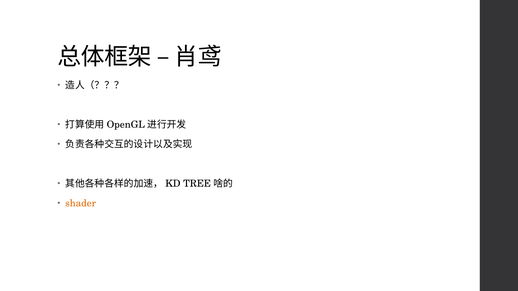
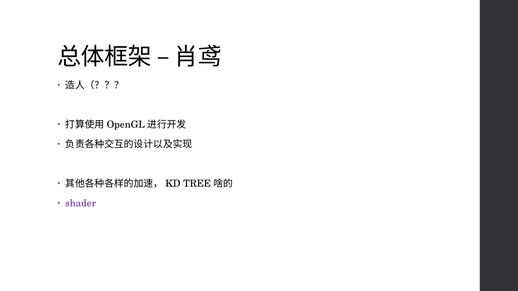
shader colour: orange -> purple (81, 204)
